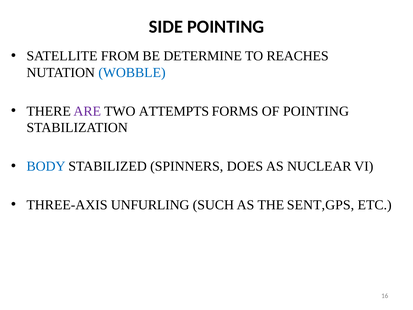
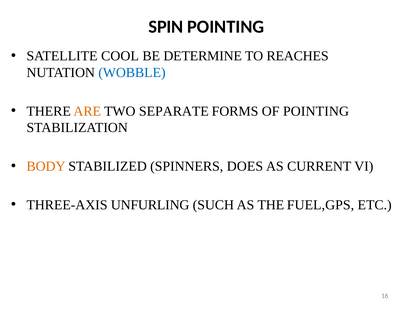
SIDE: SIDE -> SPIN (166, 27)
FROM: FROM -> COOL (120, 56)
ARE colour: purple -> orange (87, 111)
ATTEMPTS: ATTEMPTS -> SEPARATE (174, 111)
BODY colour: blue -> orange (46, 166)
NUCLEAR: NUCLEAR -> CURRENT (319, 166)
SENT,GPS: SENT,GPS -> FUEL,GPS (321, 205)
